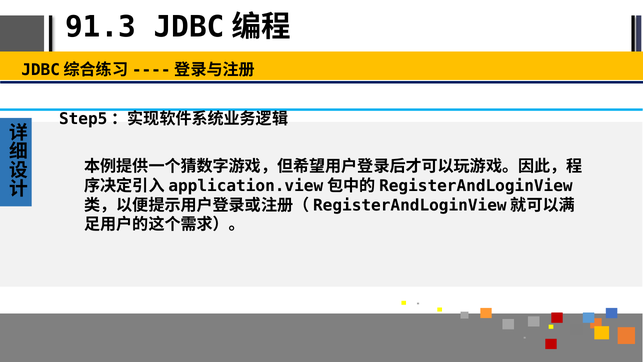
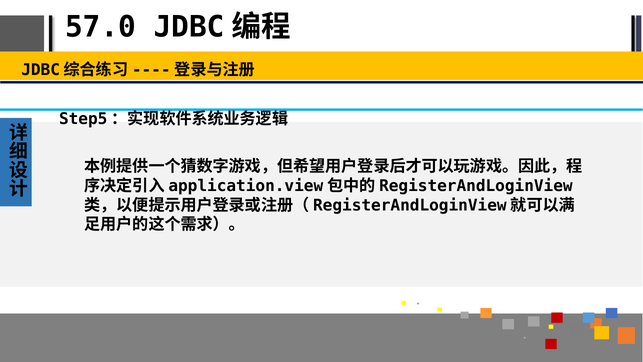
91.3: 91.3 -> 57.0 (101, 27)
